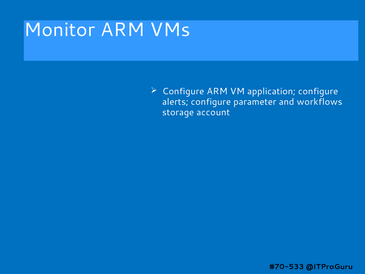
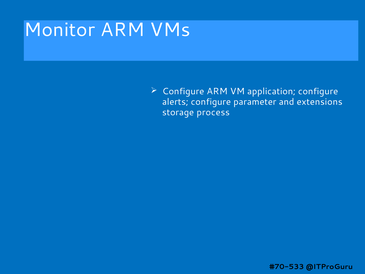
workflows: workflows -> extensions (320, 102)
account: account -> process (213, 112)
